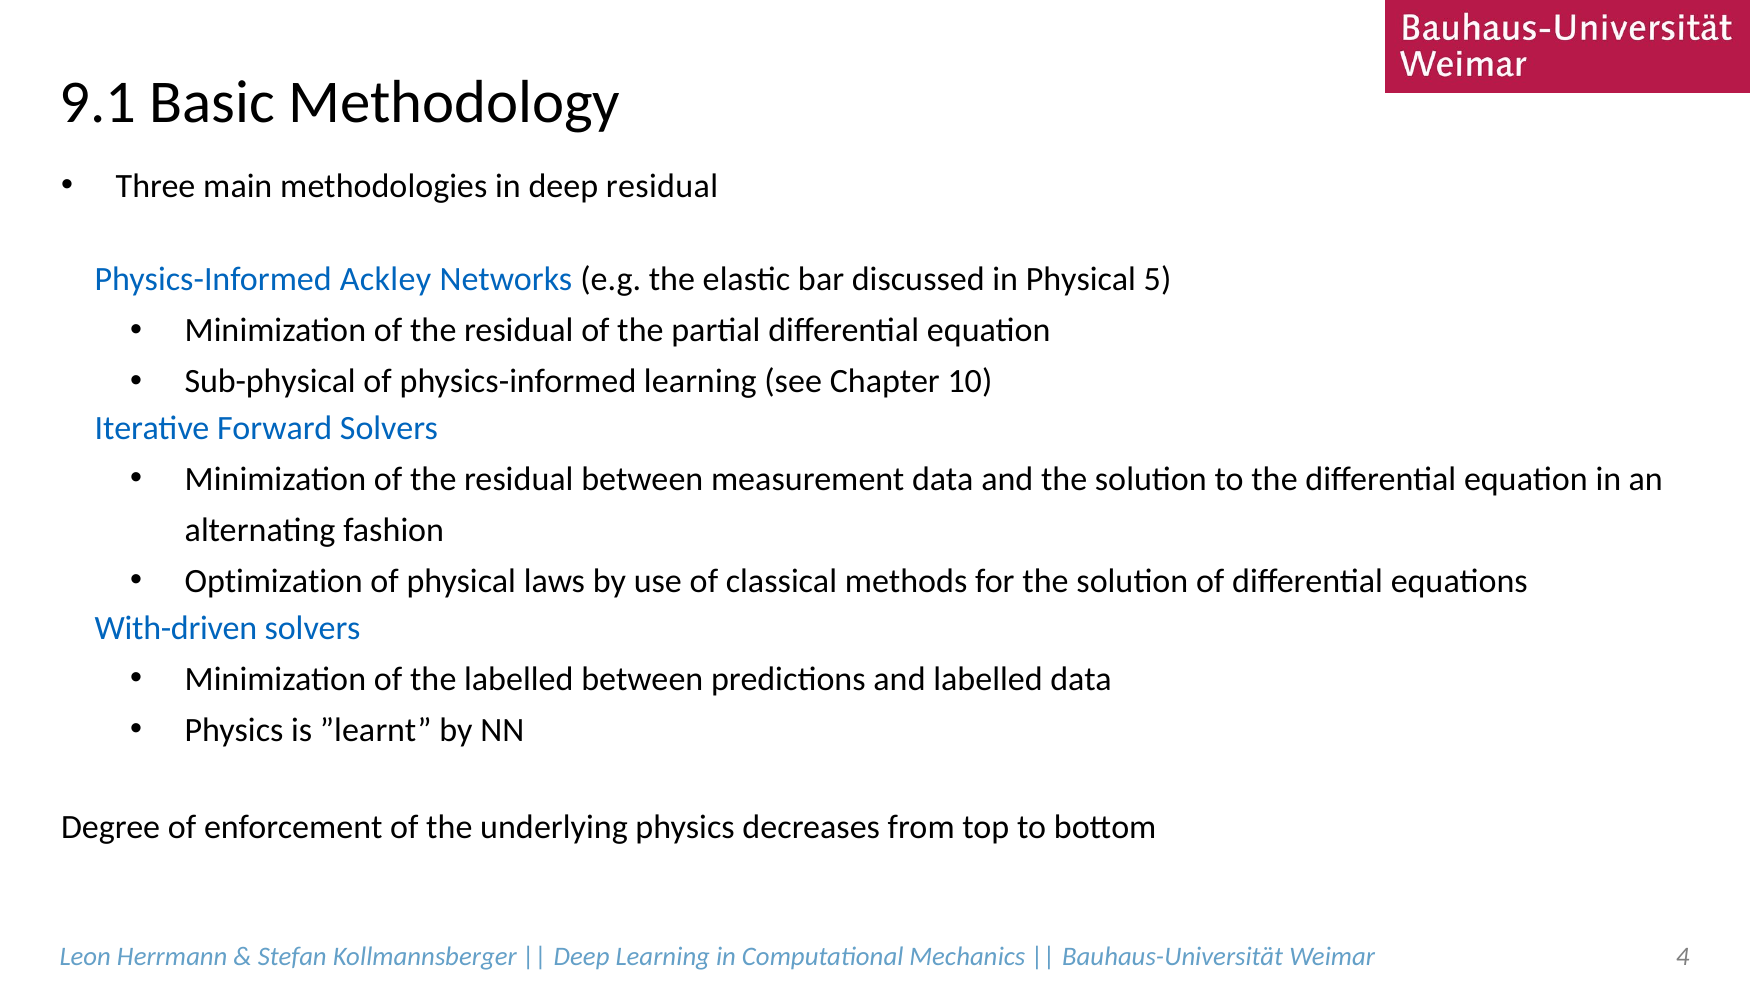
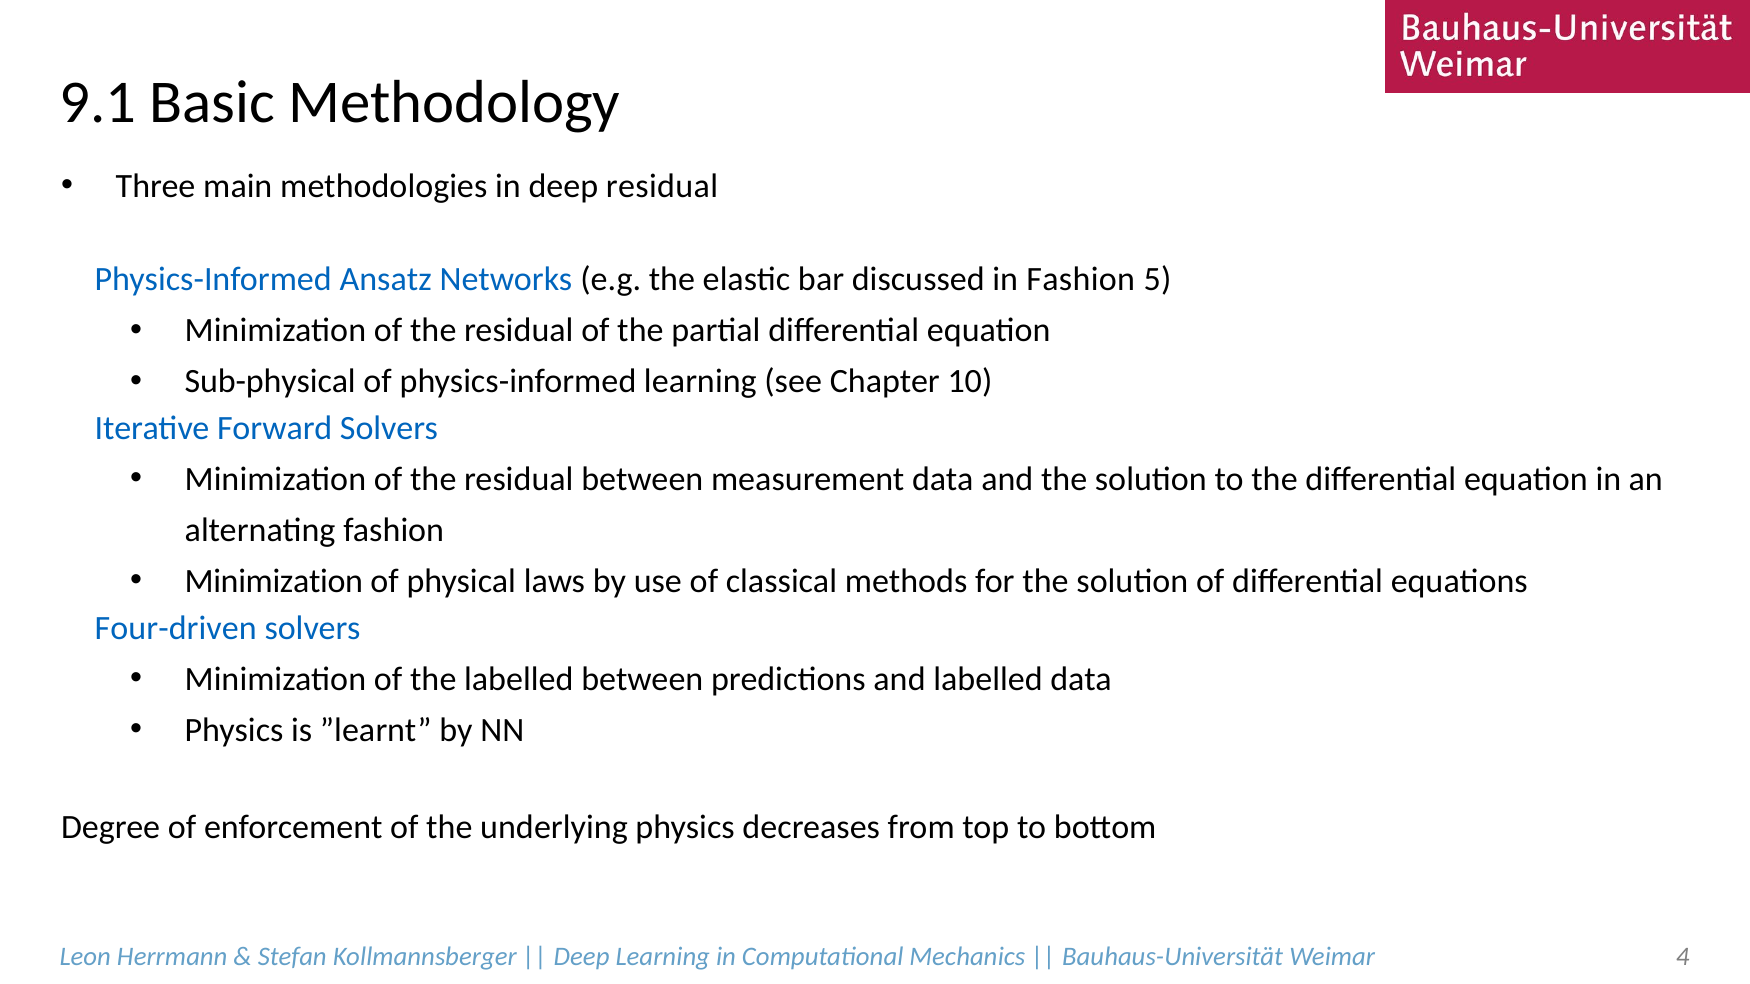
Ackley: Ackley -> Ansatz (386, 280)
in Physical: Physical -> Fashion (1081, 280)
Optimization: Optimization -> Minimization (274, 582)
With-driven: With-driven -> Four-driven (176, 628)
